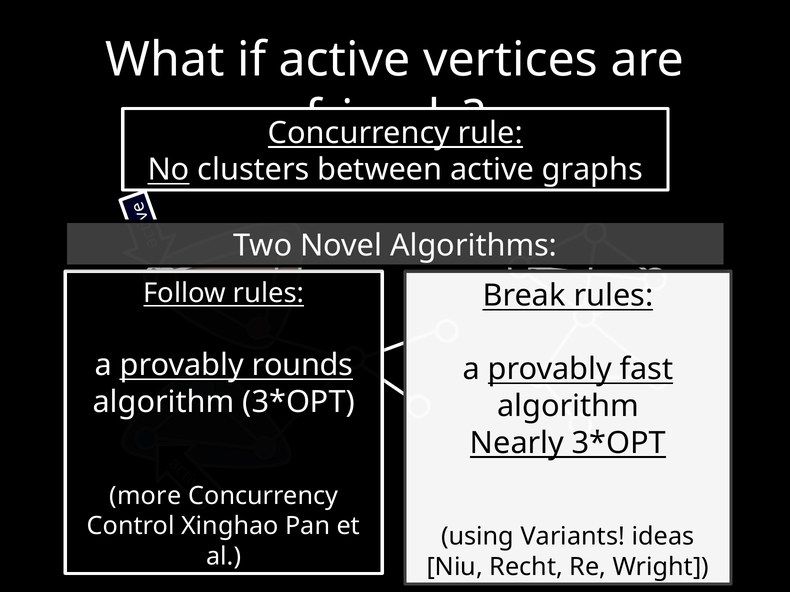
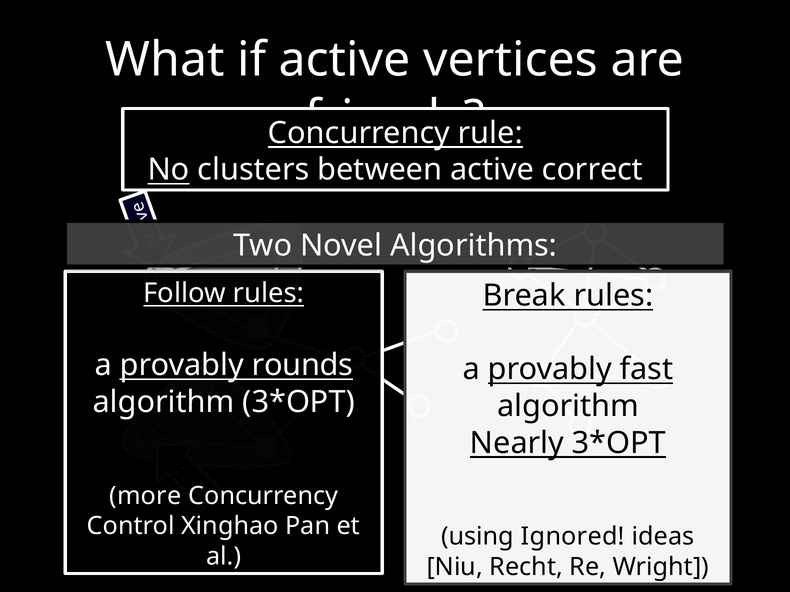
graphs: graphs -> correct (592, 170)
Variants: Variants -> Ignored (573, 537)
